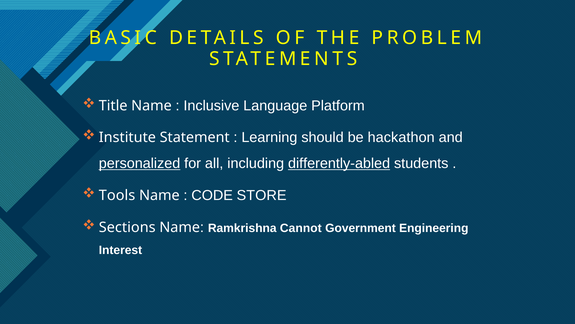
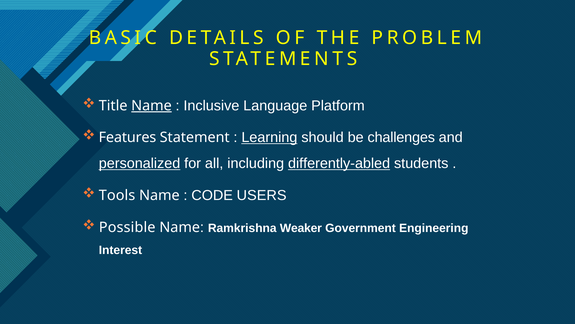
Name underline: none -> present (151, 105)
Institute: Institute -> Features (127, 137)
Learning underline: none -> present (269, 137)
hackathon: hackathon -> challenges (401, 137)
STORE: STORE -> USERS (262, 195)
Sections: Sections -> Possible (127, 227)
Cannot: Cannot -> Weaker (301, 228)
